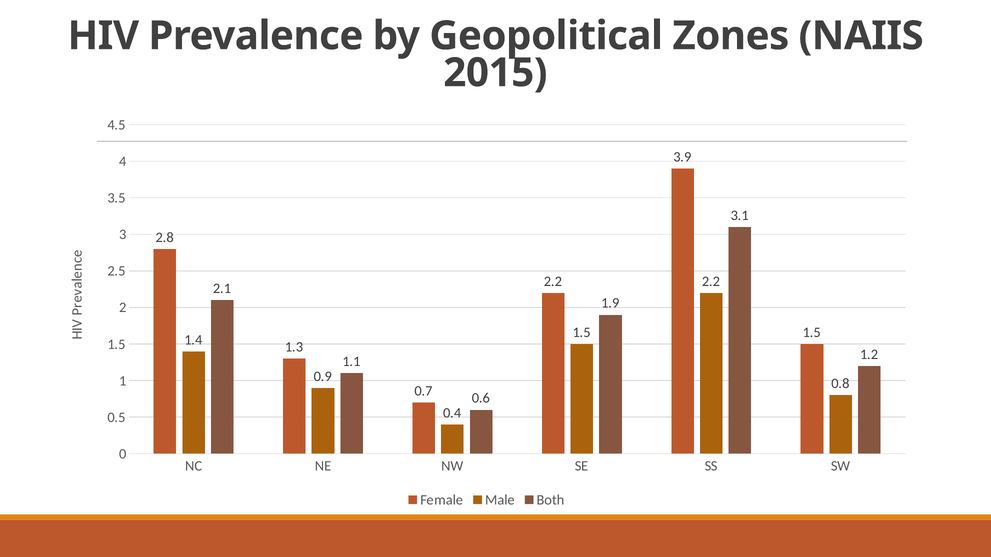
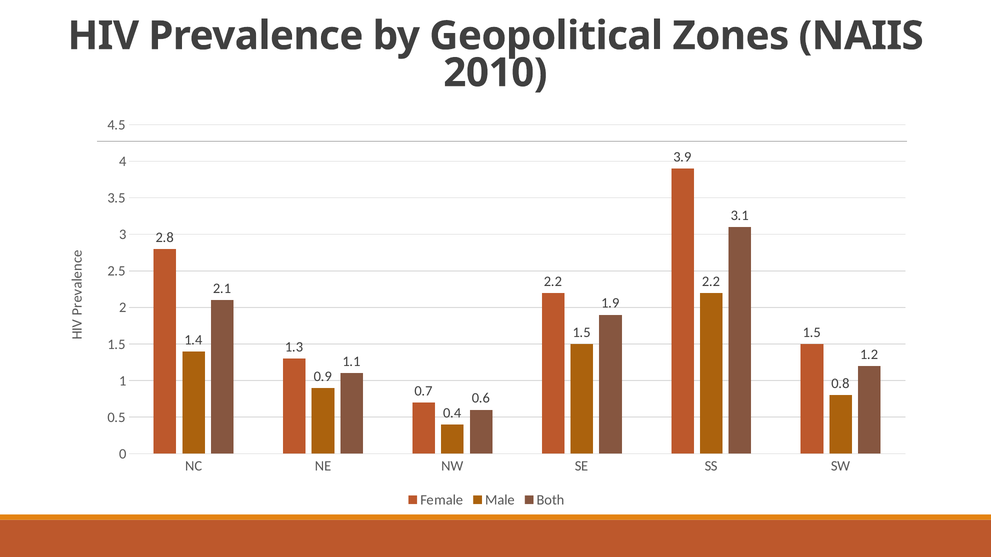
2015: 2015 -> 2010 (495, 73)
